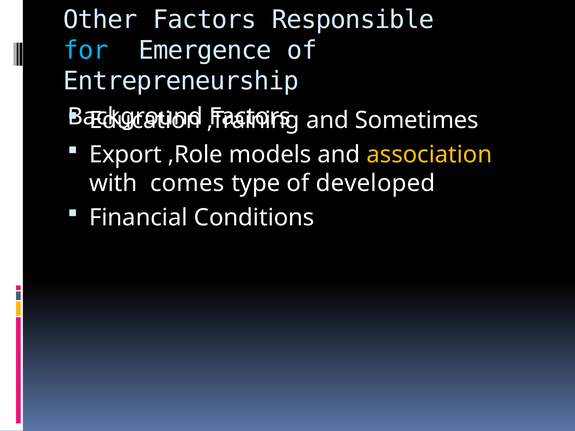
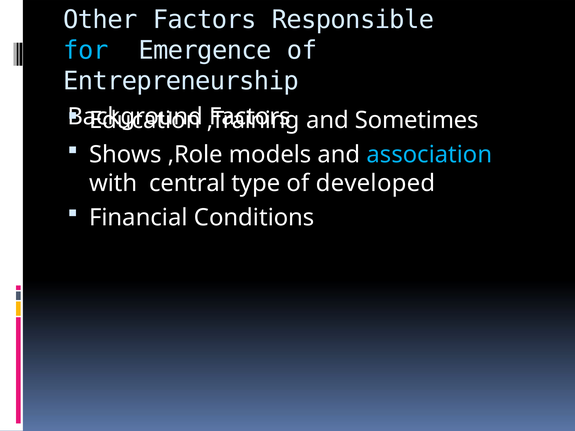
Export: Export -> Shows (125, 155)
association colour: yellow -> light blue (429, 155)
comes: comes -> central (187, 183)
